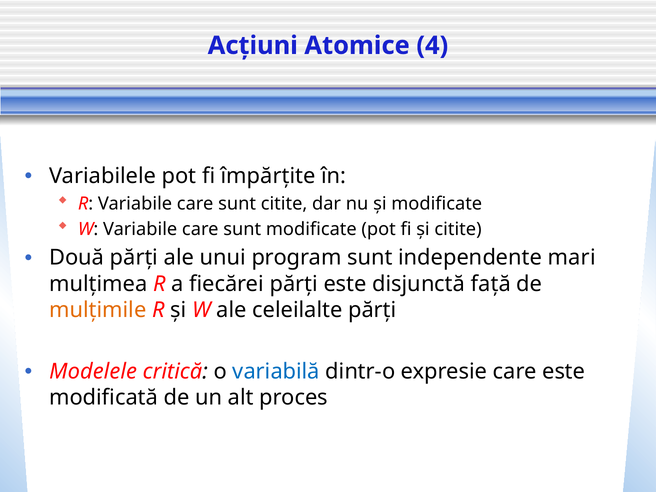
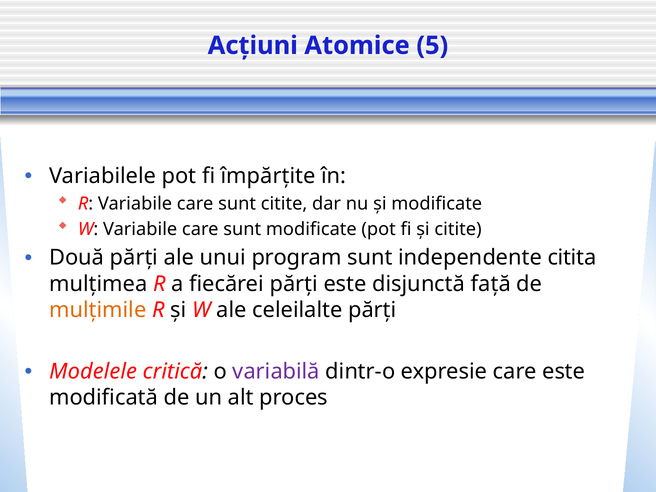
4: 4 -> 5 (432, 46)
mari: mari -> citita (572, 258)
variabilă colour: blue -> purple (276, 371)
